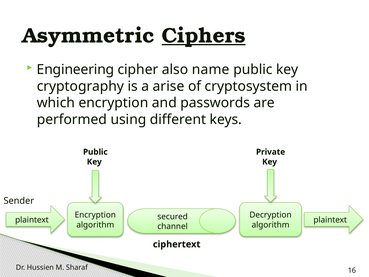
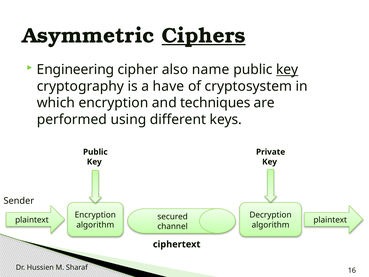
key underline: none -> present (287, 70)
arise: arise -> have (168, 86)
passwords: passwords -> techniques (215, 103)
